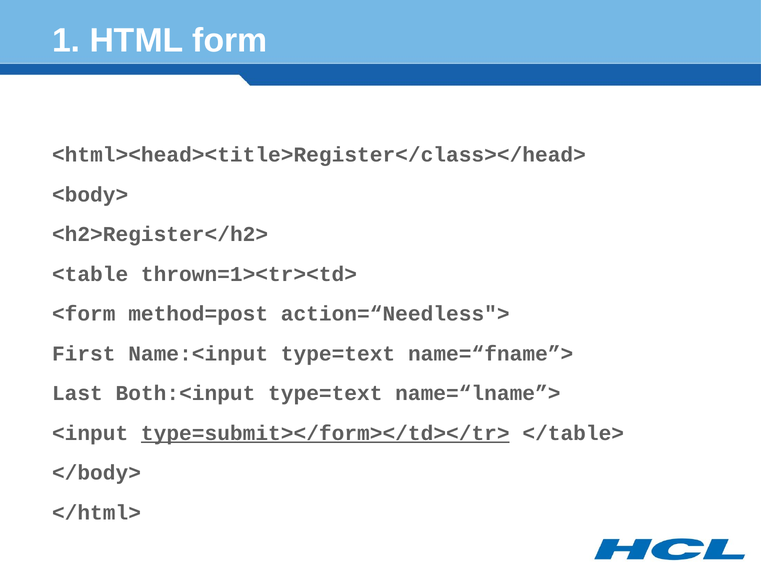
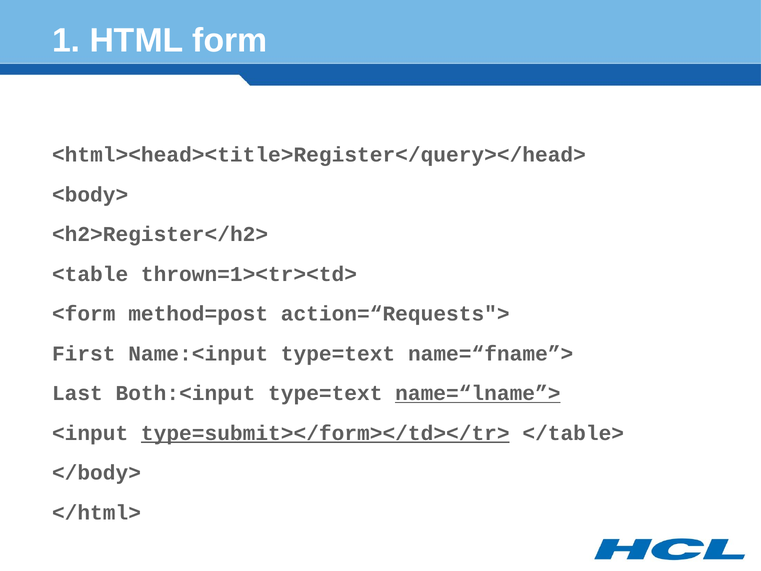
<html><head><title>Register</class></head>: <html><head><title>Register</class></head> -> <html><head><title>Register</query></head> (319, 155)
action=“Needless">: action=“Needless"> -> action=“Requests"> (395, 314)
name=“lname”> underline: none -> present (478, 393)
